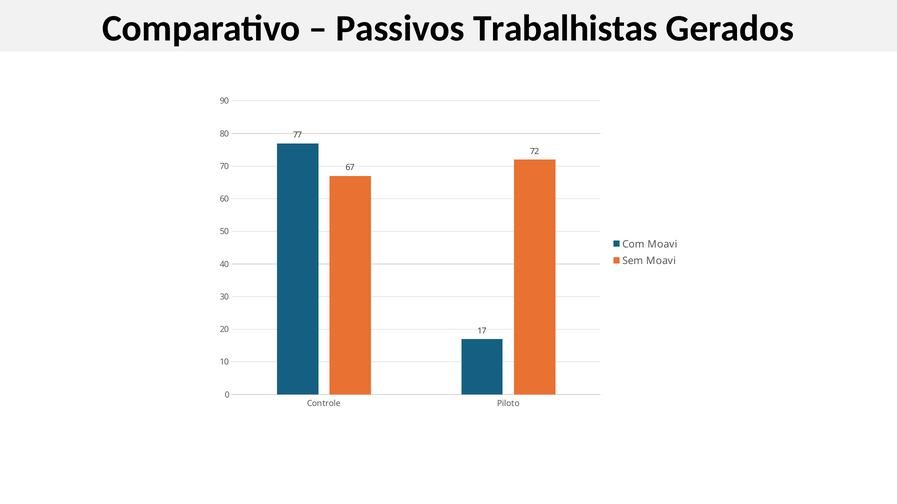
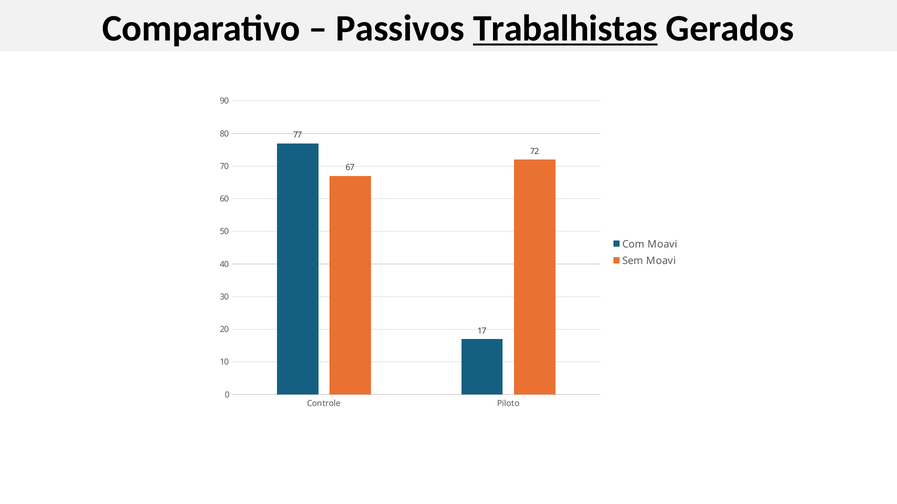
Trabalhistas underline: none -> present (565, 28)
